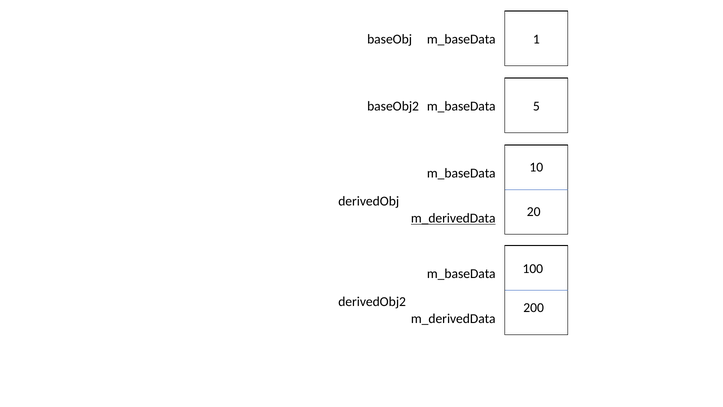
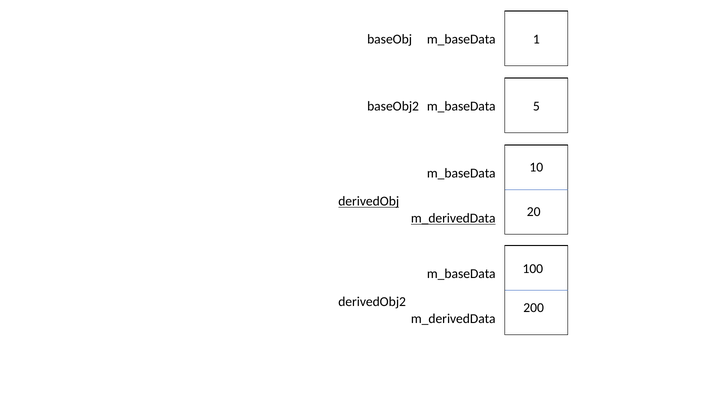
derivedObj underline: none -> present (369, 201)
